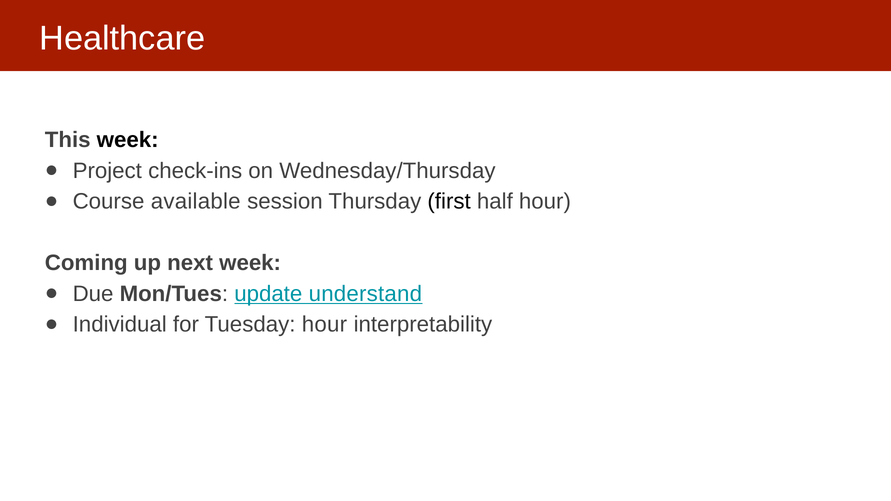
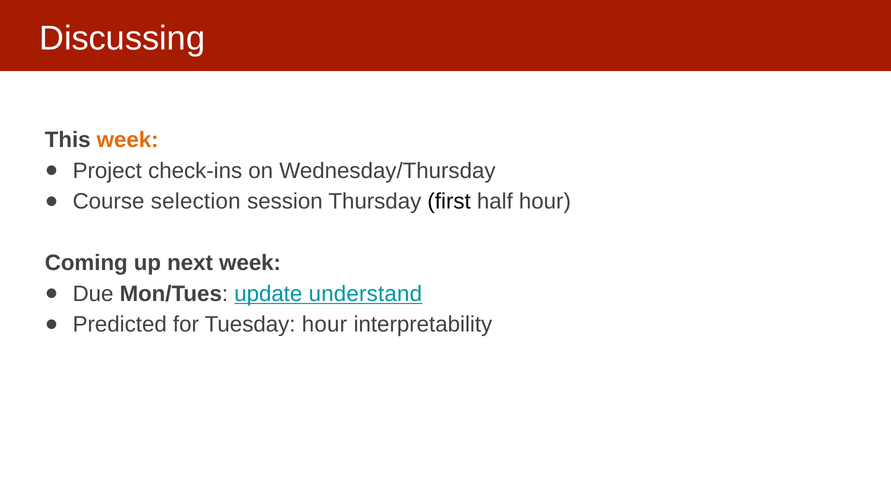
Healthcare: Healthcare -> Discussing (122, 38)
week colour: black -> orange (128, 140)
available: available -> selection (196, 202)
Individual: Individual -> Predicted (120, 325)
